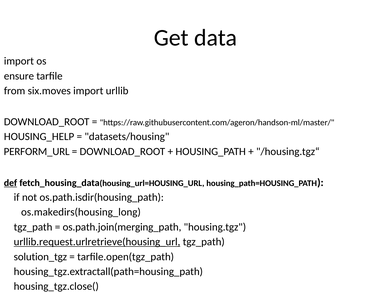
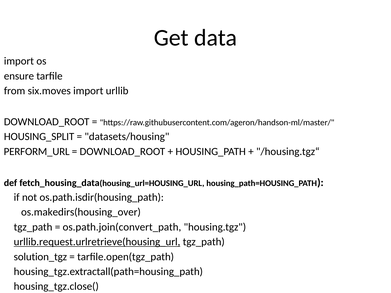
HOUSING_HELP: HOUSING_HELP -> HOUSING_SPLIT (39, 137)
def underline: present -> none (10, 183)
os.makedirs(housing_long: os.makedirs(housing_long -> os.makedirs(housing_over (81, 212)
os.path.join(merging_path: os.path.join(merging_path -> os.path.join(convert_path (122, 227)
